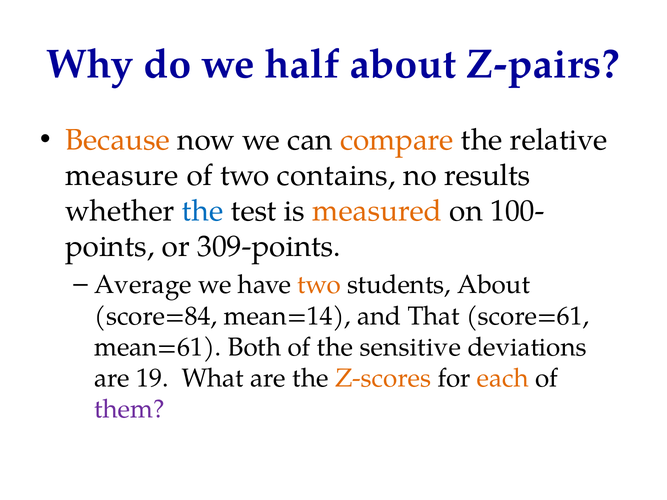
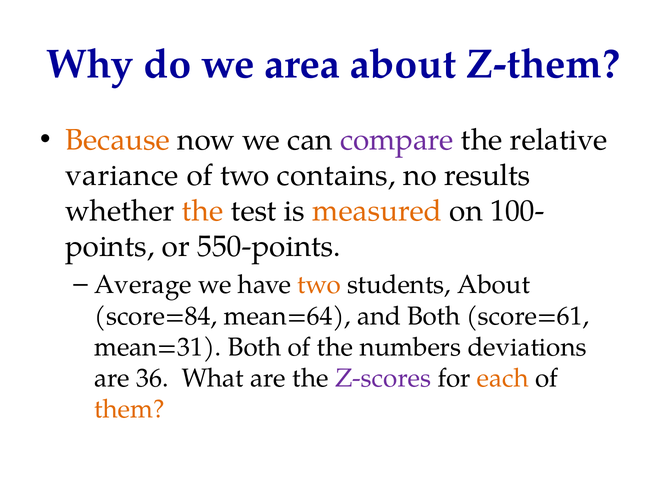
half: half -> area (302, 65)
Z-pairs: Z-pairs -> Z-them (543, 65)
compare colour: orange -> purple (397, 140)
measure: measure -> variance (122, 176)
the colour: blue -> orange (203, 211)
309-points: 309-points -> 550-points (269, 247)
mean=14: mean=14 -> mean=64 (287, 316)
and That: That -> Both (434, 316)
mean=61: mean=61 -> mean=31 (158, 347)
sensitive: sensitive -> numbers (410, 347)
19: 19 -> 36 (152, 378)
Z-scores colour: orange -> purple (383, 378)
them colour: purple -> orange (130, 410)
